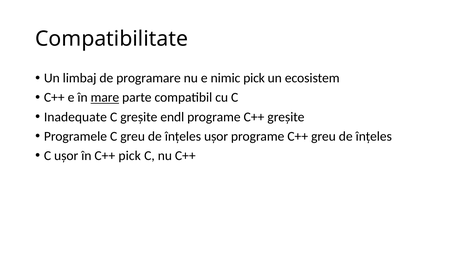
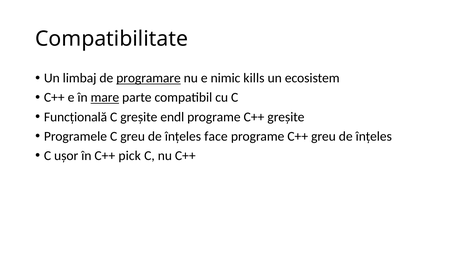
programare underline: none -> present (149, 78)
nimic pick: pick -> kills (254, 78)
Inadequate: Inadequate -> Funcțională (76, 117)
înțeles ușor: ușor -> face (216, 137)
